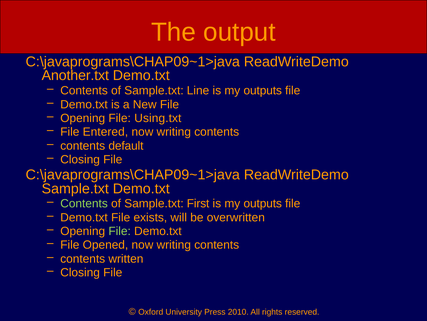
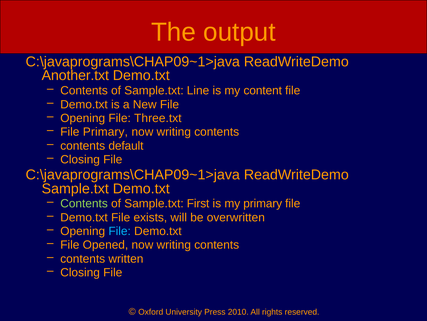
outputs: outputs -> content (263, 90)
Using.txt: Using.txt -> Three.txt (158, 118)
File Entered: Entered -> Primary (105, 132)
outputs: outputs -> primary (263, 203)
File colour: light green -> light blue (120, 231)
